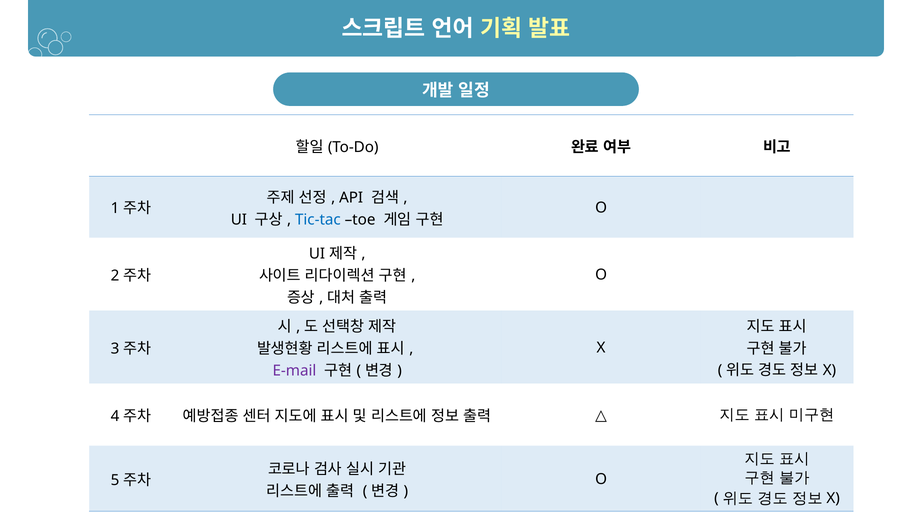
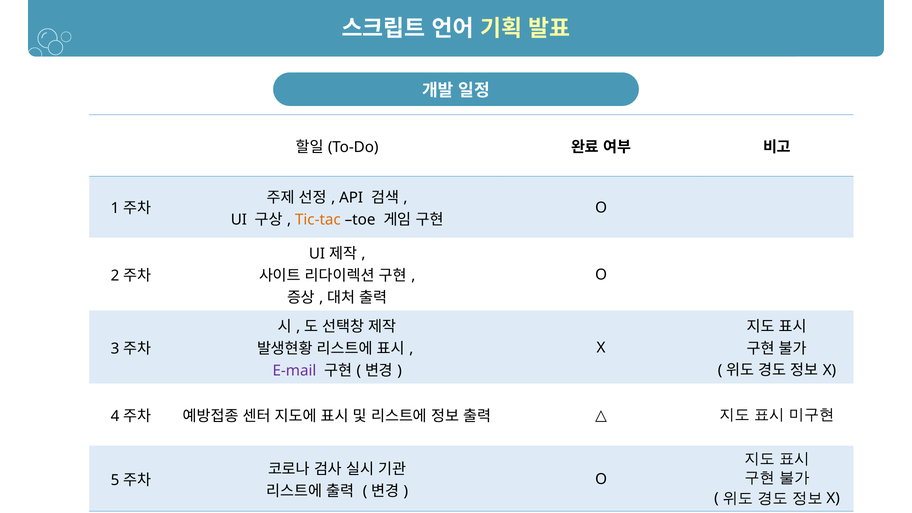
Tic-tac colour: blue -> orange (318, 219)
